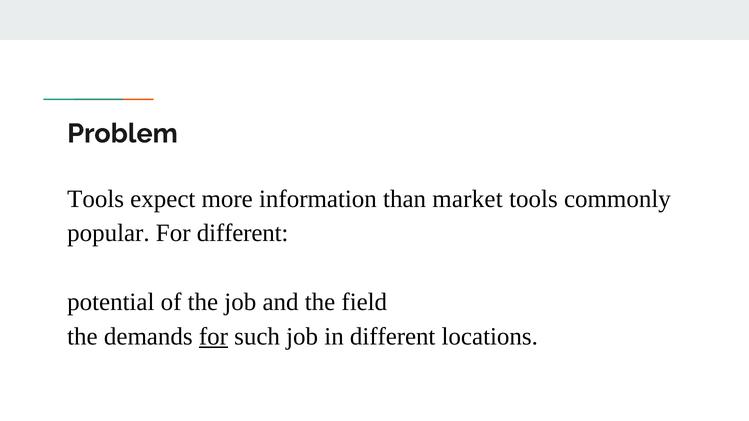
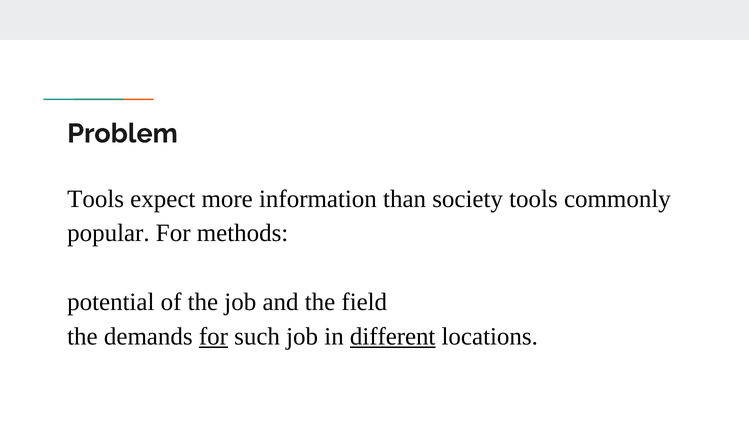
market: market -> society (468, 199)
For different: different -> methods (243, 233)
different underline: none -> present (393, 337)
